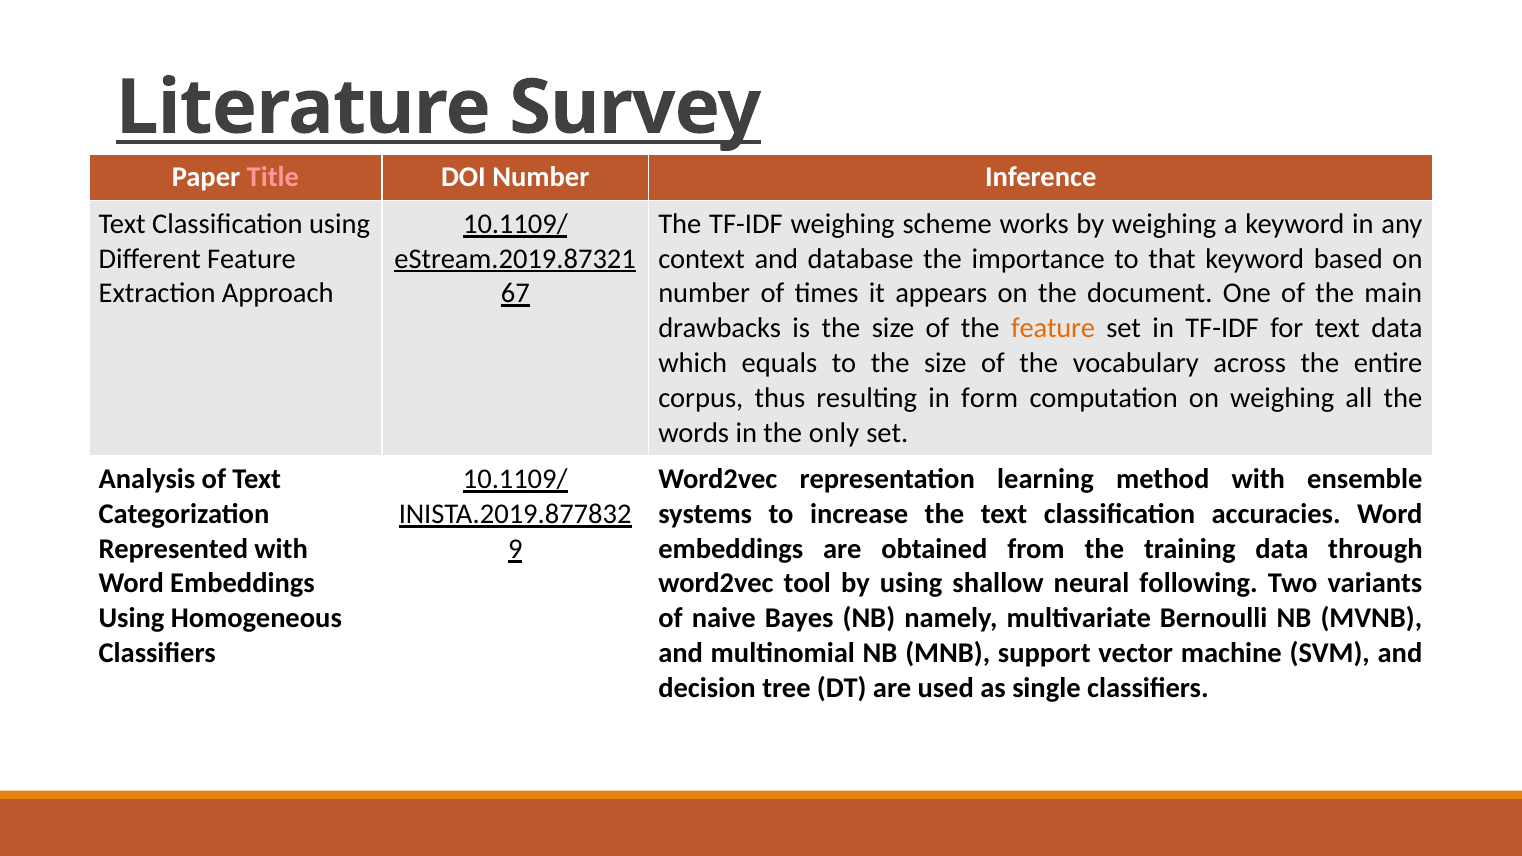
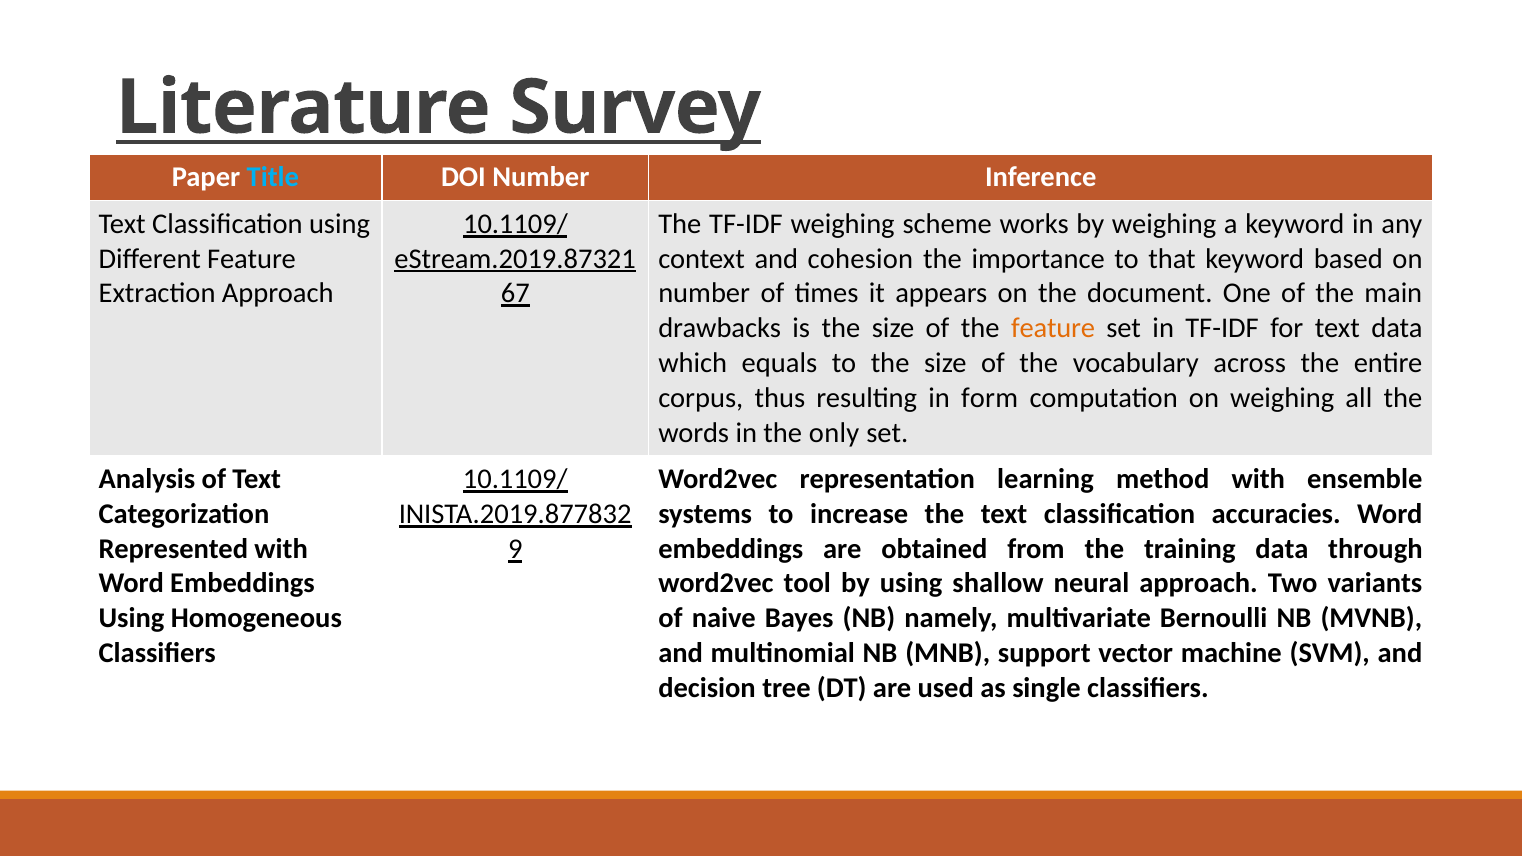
Title colour: pink -> light blue (273, 178)
database: database -> cohesion (860, 259)
neural following: following -> approach (1199, 584)
